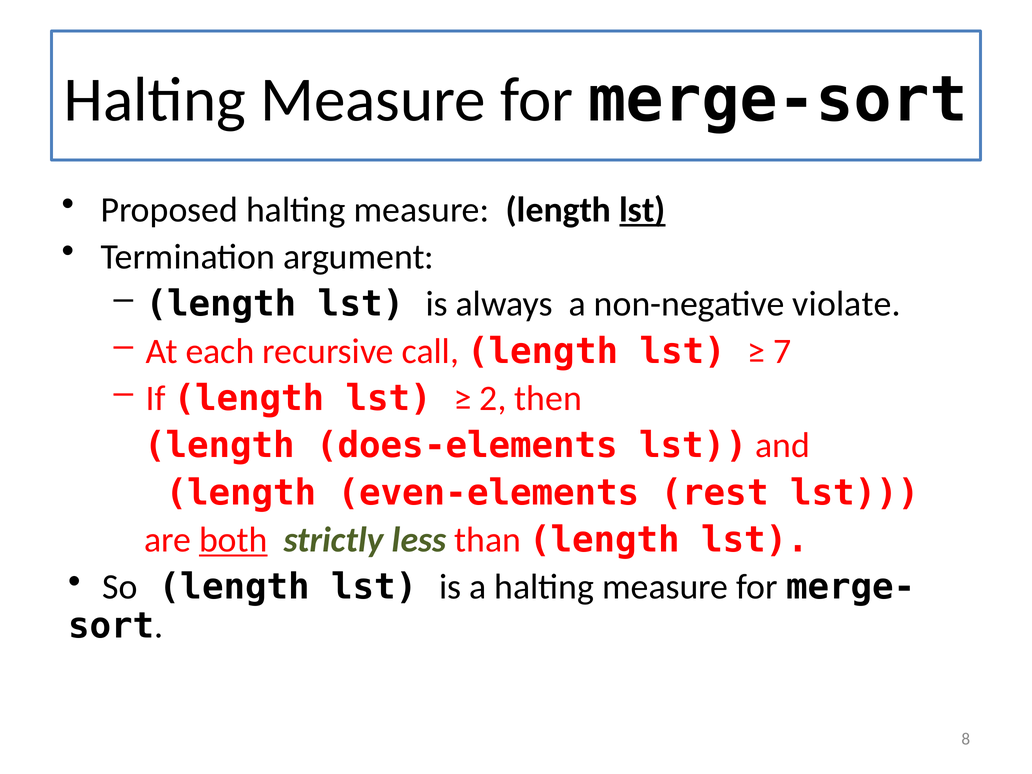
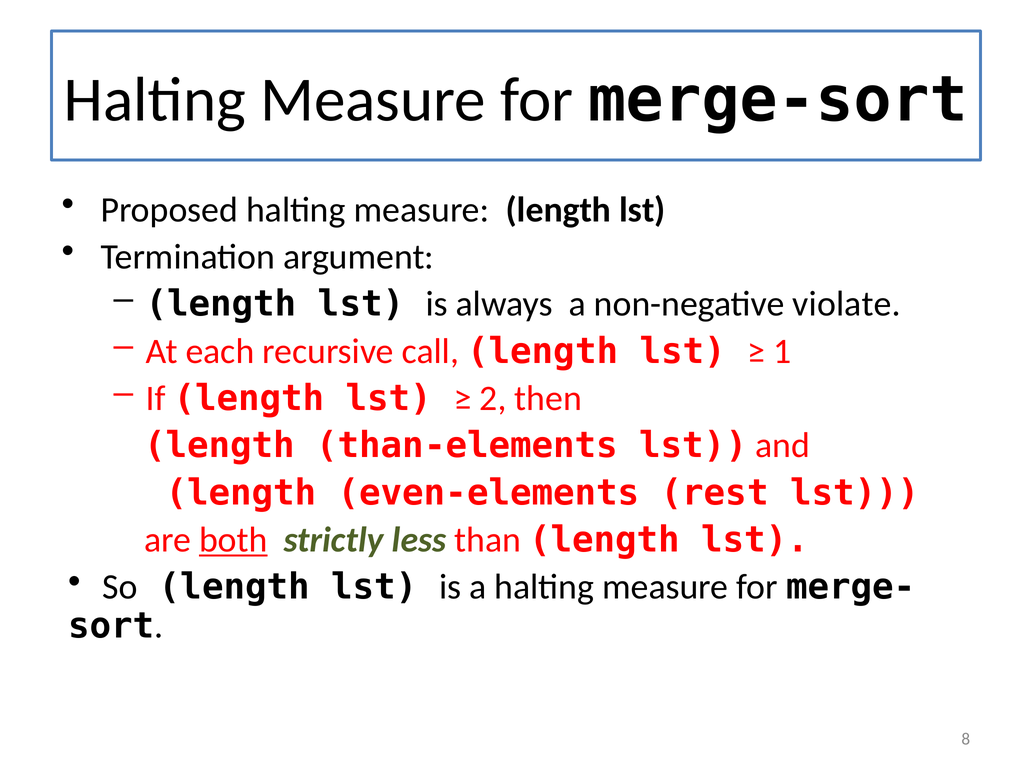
lst underline: present -> none (642, 210)
7: 7 -> 1 (782, 351)
does-elements: does-elements -> than-elements (467, 446)
